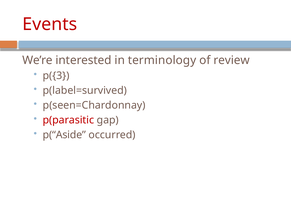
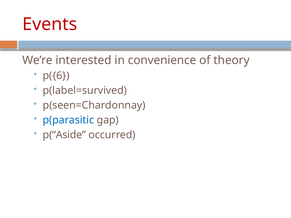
terminology: terminology -> convenience (162, 60)
review: review -> theory (232, 60)
p({3: p({3 -> p({6 (56, 76)
p(parasitic colour: red -> blue (68, 120)
